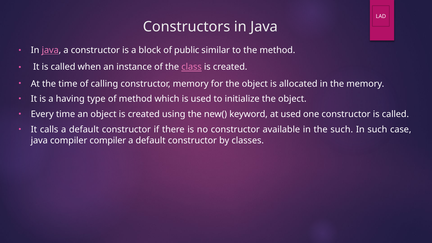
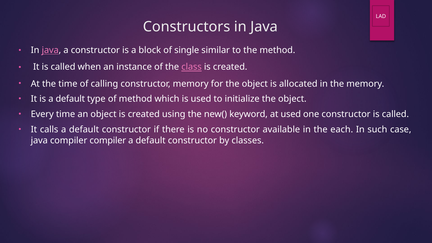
public: public -> single (187, 50)
is a having: having -> default (70, 99)
the such: such -> each (342, 130)
